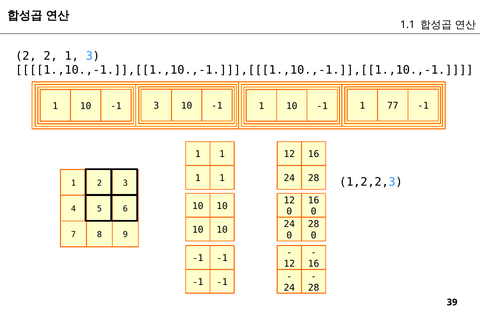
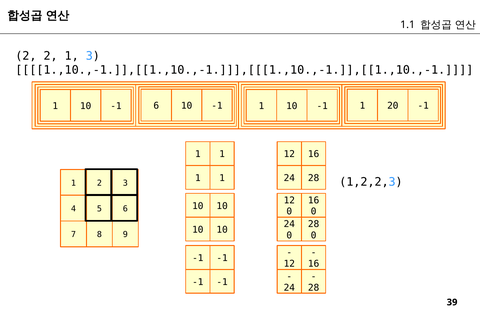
-1 3: 3 -> 6 (156, 106)
77: 77 -> 20 (393, 106)
